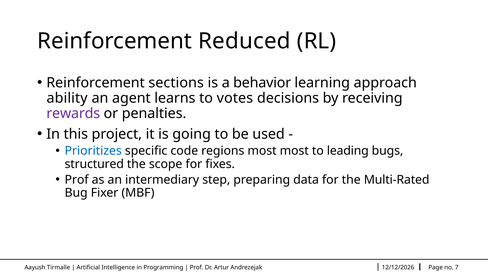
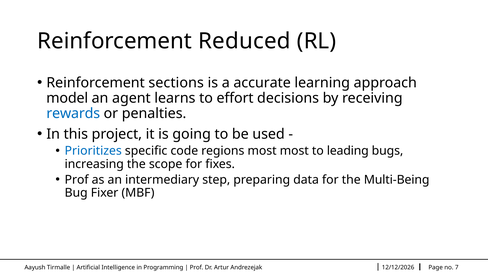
behavior: behavior -> accurate (262, 83)
ability: ability -> model (67, 98)
votes: votes -> effort (235, 98)
rewards colour: purple -> blue (73, 113)
structured: structured -> increasing (94, 164)
Multi-Rated: Multi-Rated -> Multi-Being (397, 179)
